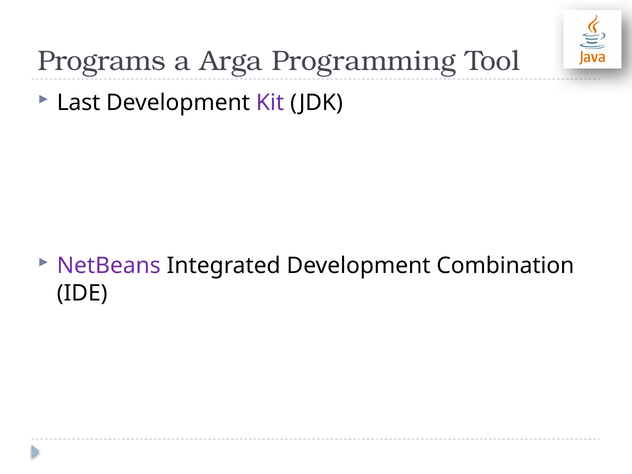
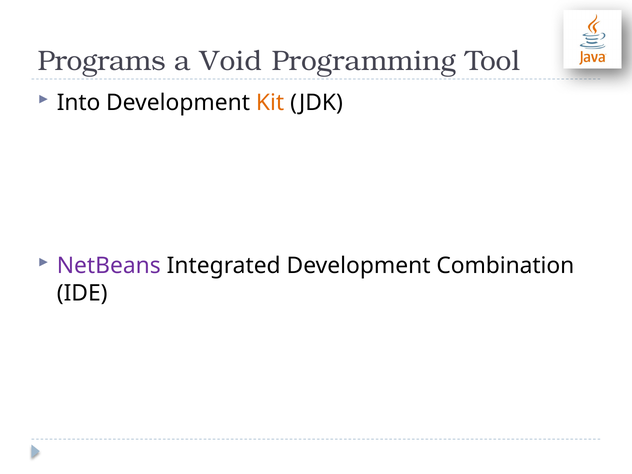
Arga: Arga -> Void (231, 61)
Last: Last -> Into (79, 103)
Kit colour: purple -> orange (270, 103)
